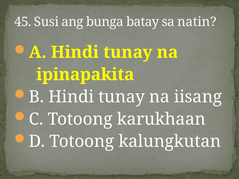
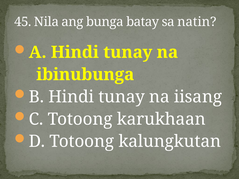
Susi: Susi -> Nila (46, 22)
ipinapakita: ipinapakita -> ibinubunga (85, 75)
